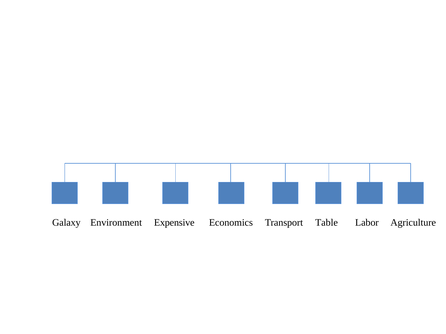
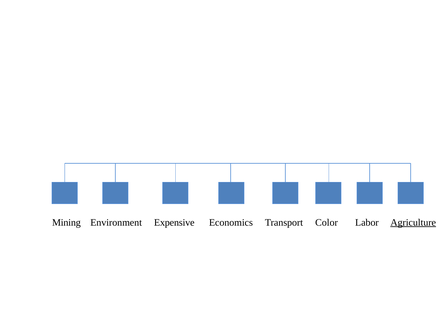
Galaxy: Galaxy -> Mining (66, 223)
Table: Table -> Color (327, 223)
Agriculture underline: none -> present (413, 223)
